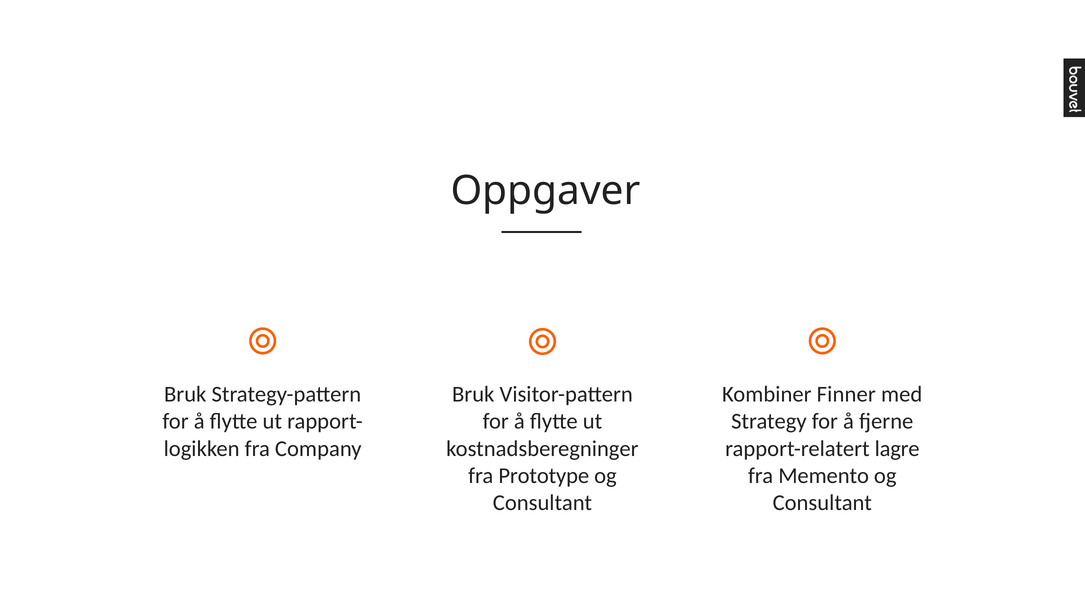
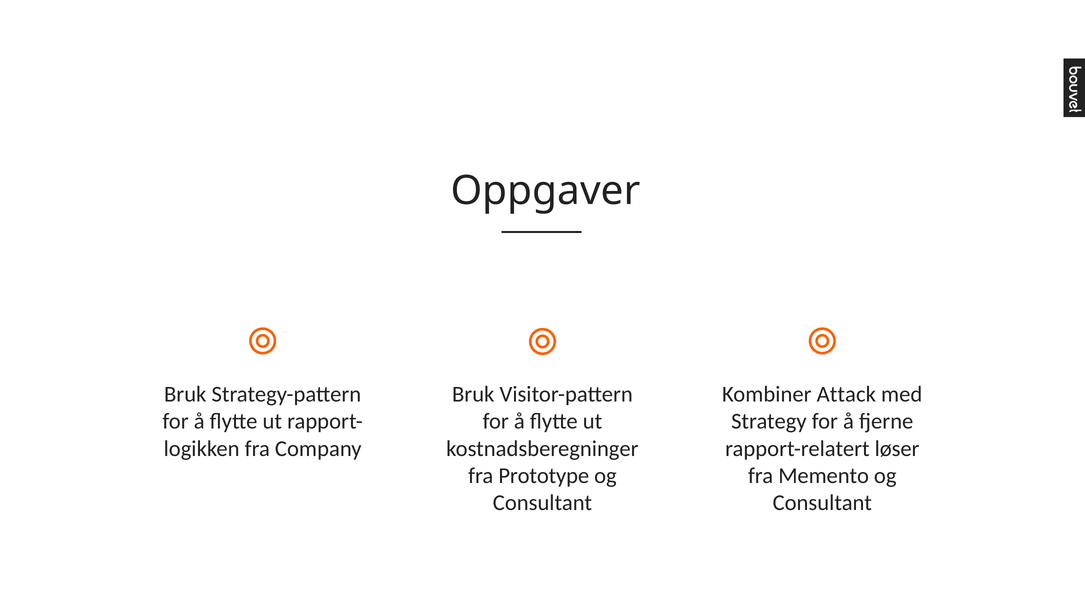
Finner: Finner -> Attack (846, 395)
lagre: lagre -> løser (897, 449)
